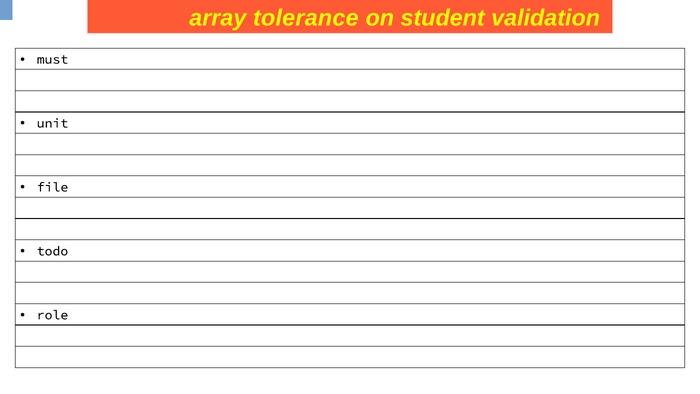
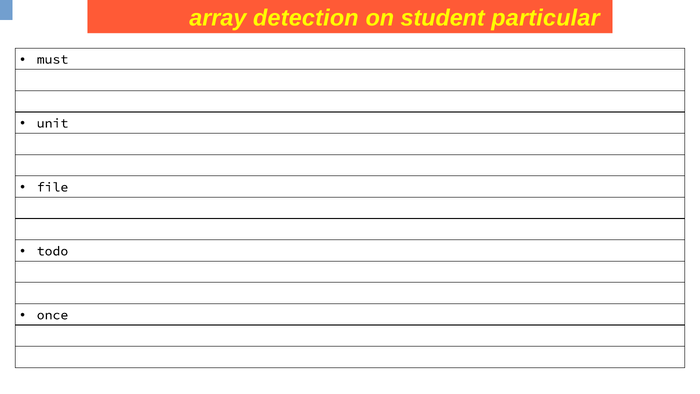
tolerance: tolerance -> detection (306, 18)
validation: validation -> particular (546, 18)
role: role -> once (52, 315)
